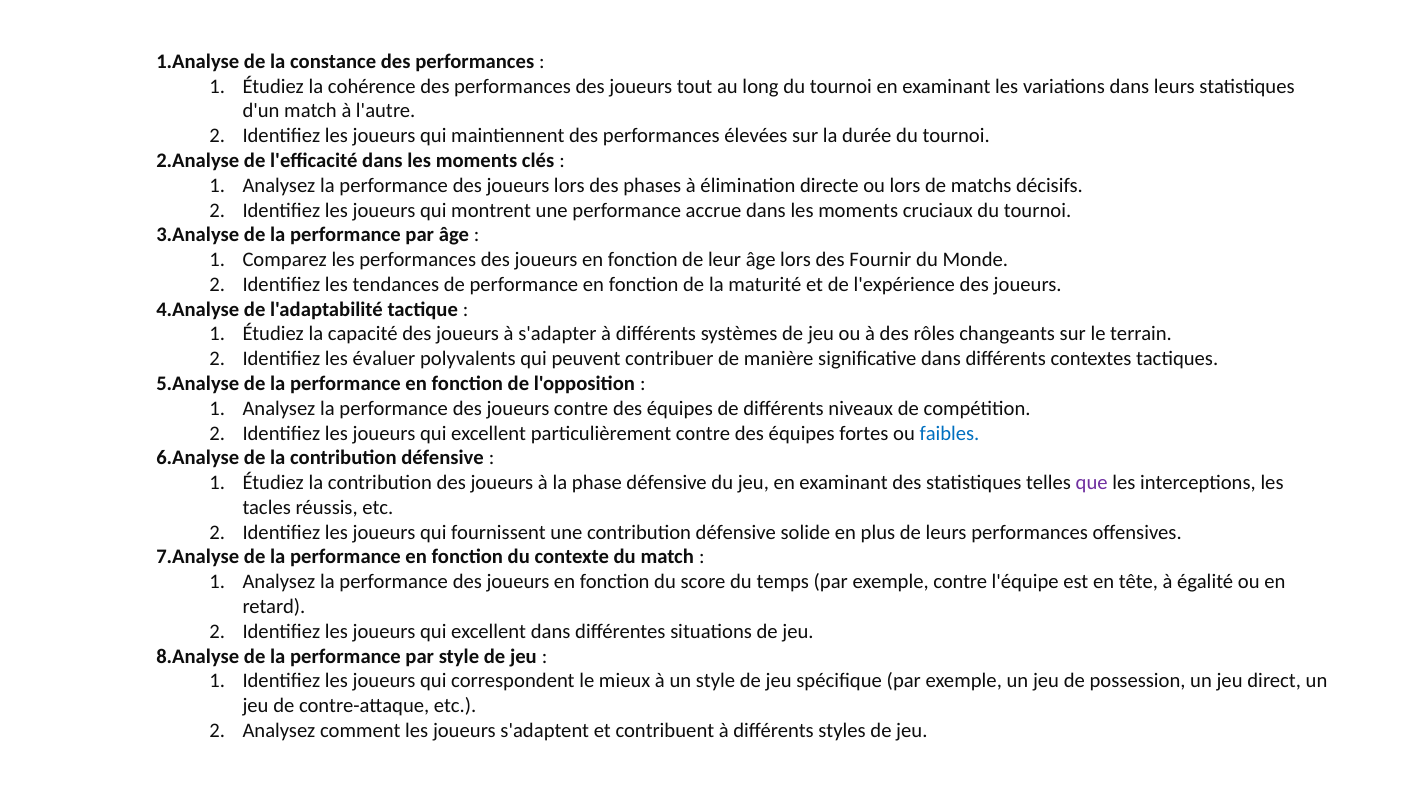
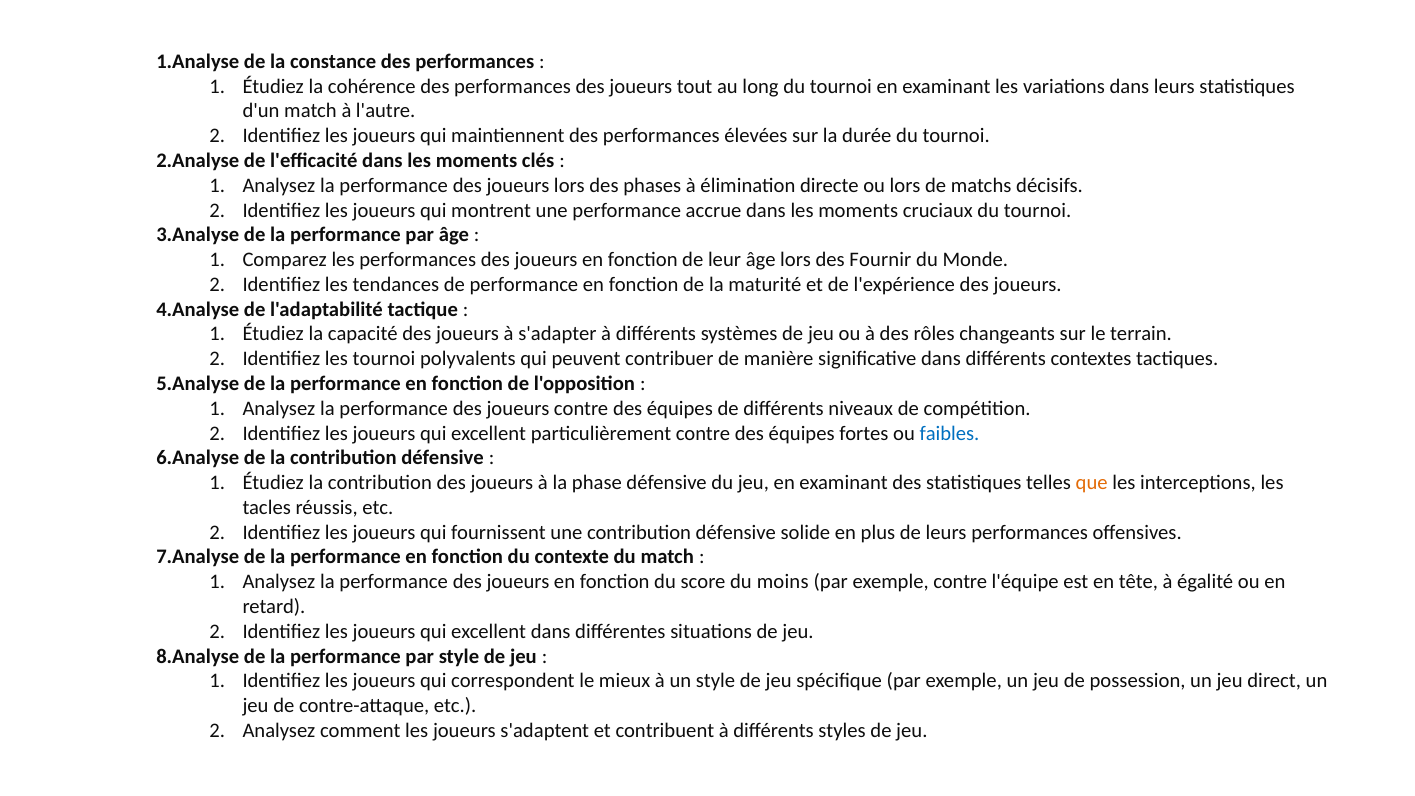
les évaluer: évaluer -> tournoi (384, 359)
que colour: purple -> orange (1092, 483)
temps: temps -> moins (783, 582)
